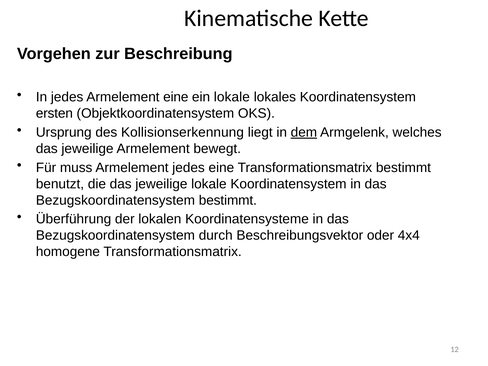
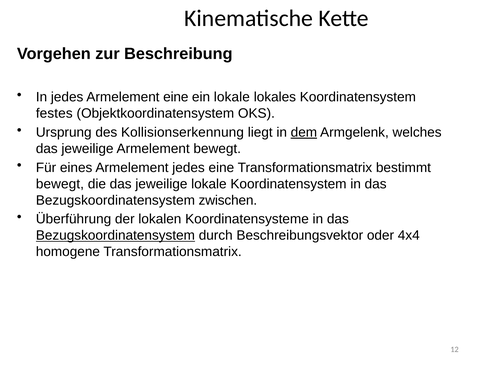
ersten: ersten -> festes (54, 113)
muss: muss -> eines (76, 168)
benutzt: benutzt -> bewegt (60, 184)
Bezugskoordinatensystem bestimmt: bestimmt -> zwischen (228, 200)
Bezugskoordinatensystem underline: none -> present (115, 235)
